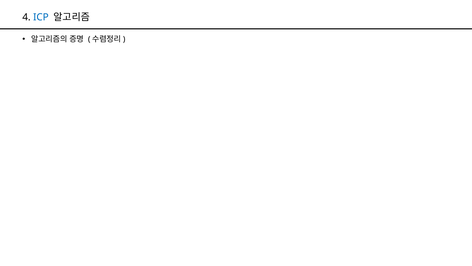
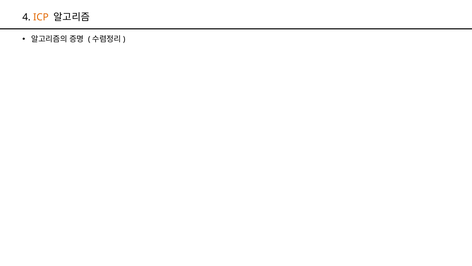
ICP colour: blue -> orange (41, 17)
